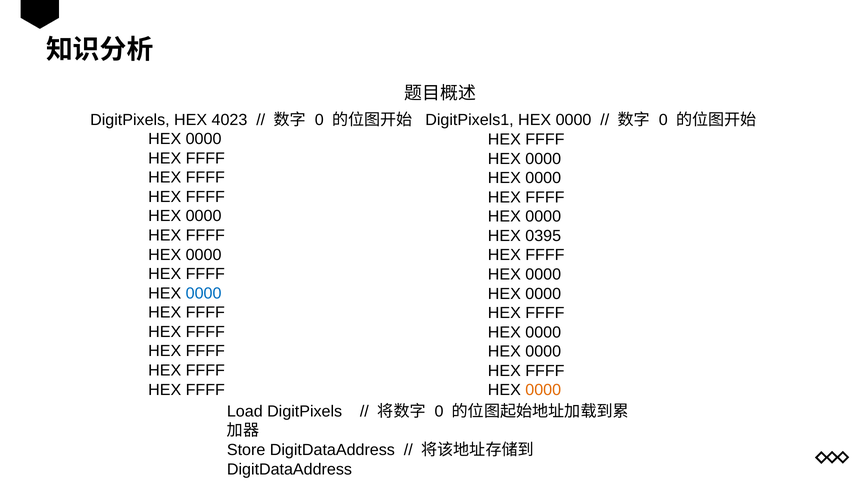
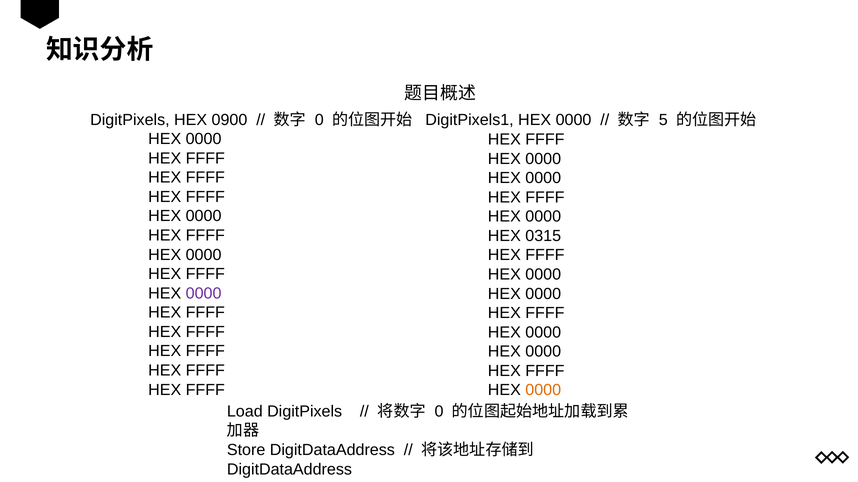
4023: 4023 -> 0900 (229, 120)
0: 0 -> 5 (663, 120)
0395: 0395 -> 0315 (543, 236)
0000 colour: blue -> purple (204, 294)
